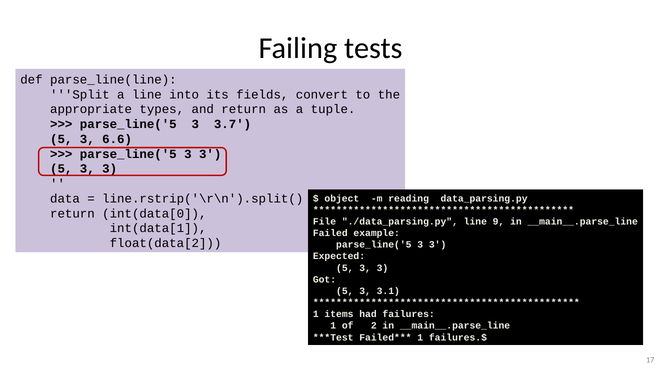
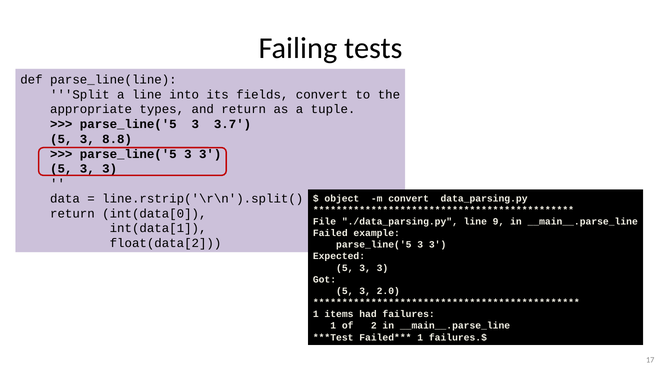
6.6: 6.6 -> 8.8 (117, 139)
m reading: reading -> convert (409, 199)
3.1: 3.1 -> 2.0 (388, 291)
